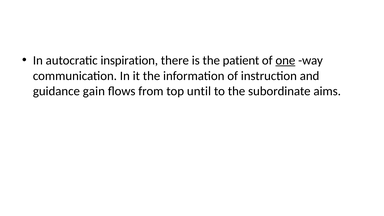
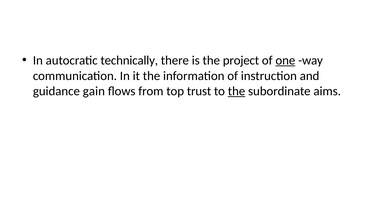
inspiration: inspiration -> technically (129, 60)
patient: patient -> project (241, 60)
until: until -> trust (199, 91)
the underline: none -> present (237, 91)
